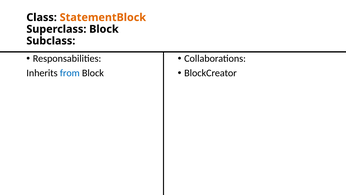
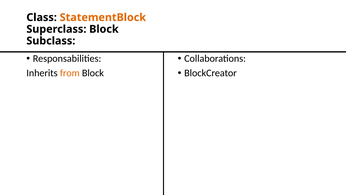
from colour: blue -> orange (70, 73)
